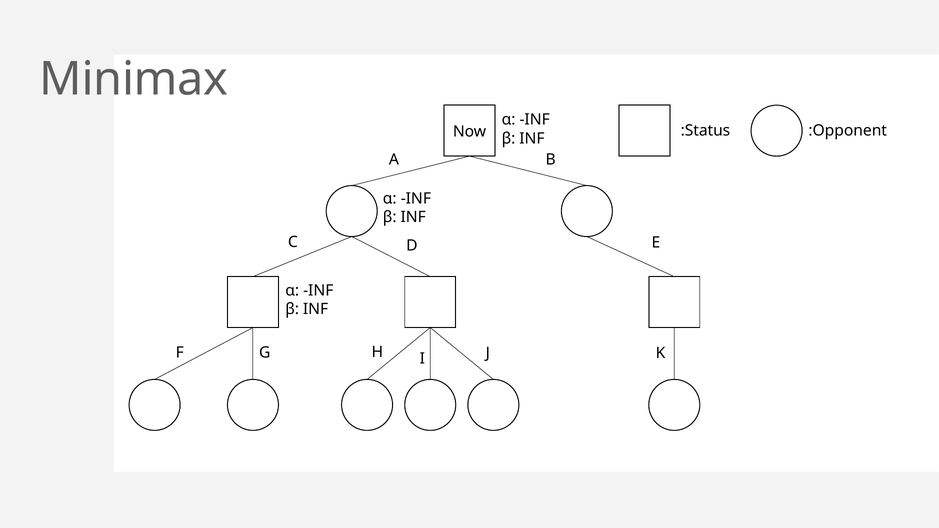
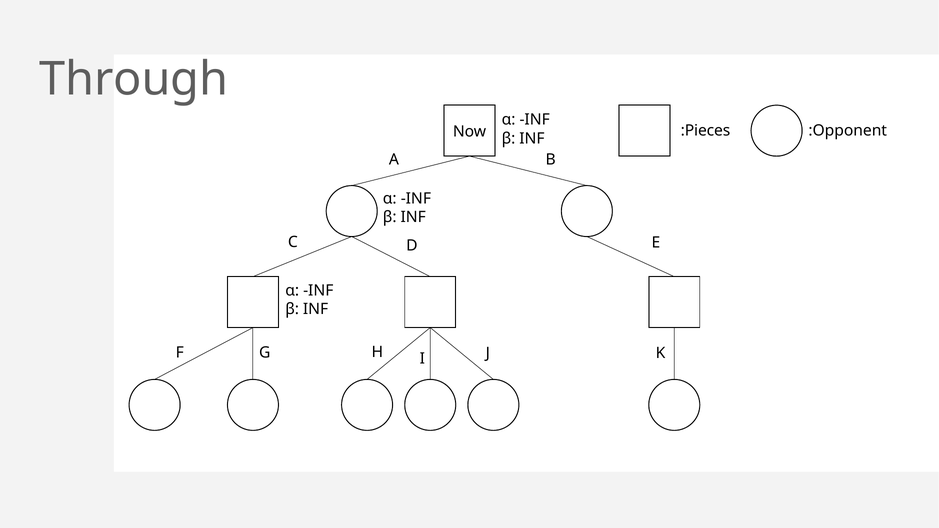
Minimax: Minimax -> Through (134, 79)
:Status: :Status -> :Pieces (705, 130)
